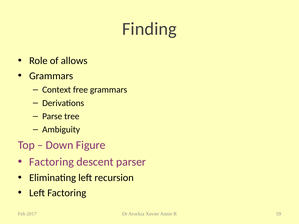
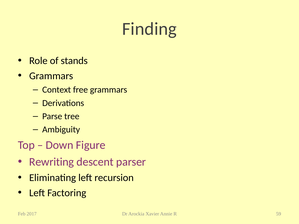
allows: allows -> stands (74, 61)
Factoring: Factoring -> Rewriting (52, 162)
